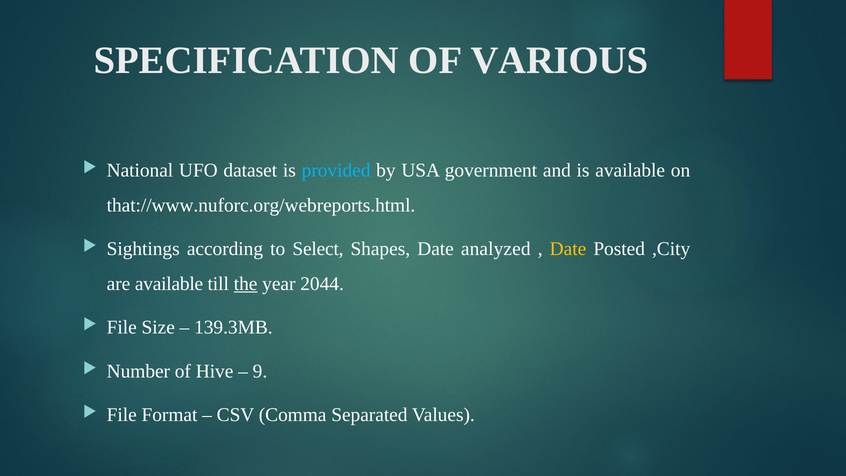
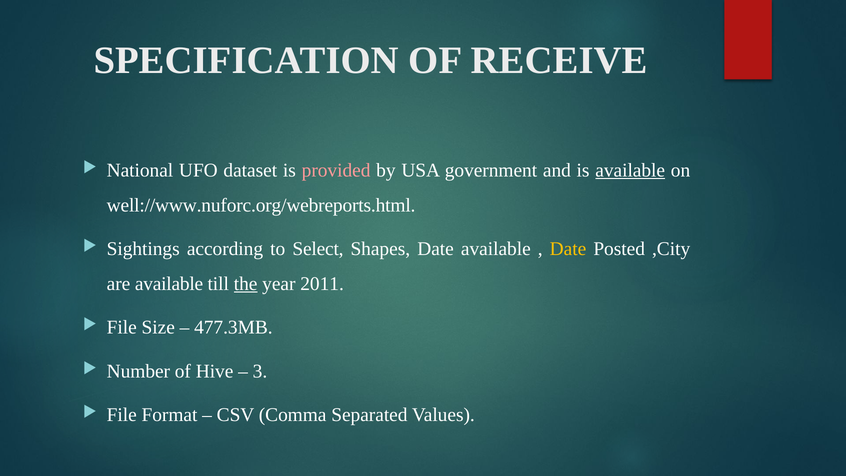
VARIOUS: VARIOUS -> RECEIVE (559, 61)
provided colour: light blue -> pink (336, 170)
available underline: none -> present (630, 170)
that://www.nuforc.org/webreports.html: that://www.nuforc.org/webreports.html -> well://www.nuforc.org/webreports.html (261, 205)
Date analyzed: analyzed -> available (496, 249)
2044: 2044 -> 2011 (322, 284)
139.3MB: 139.3MB -> 477.3MB (233, 327)
9: 9 -> 3 (260, 371)
